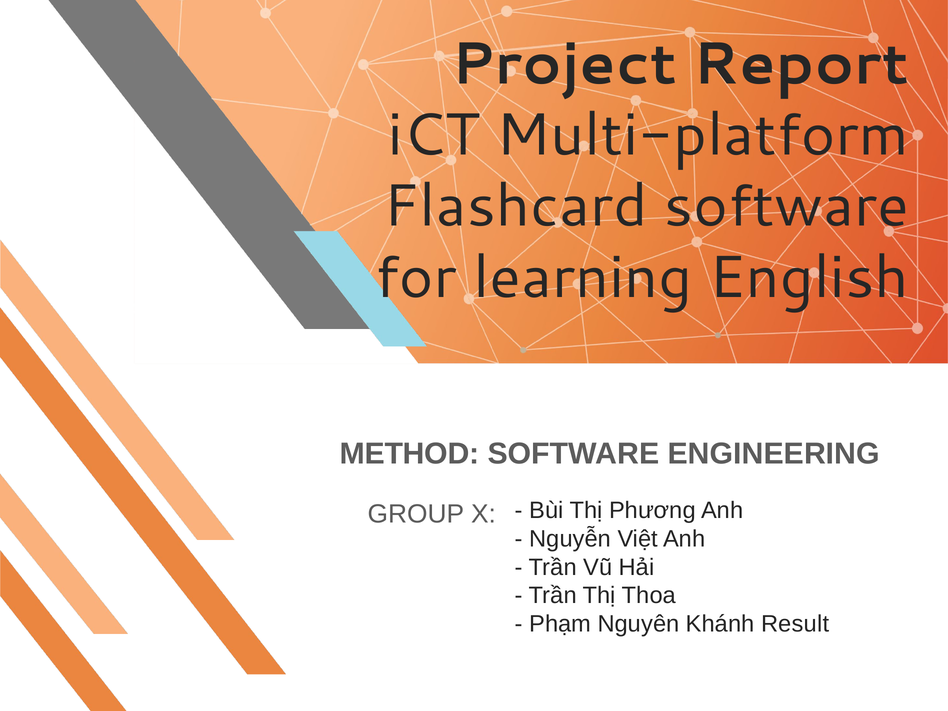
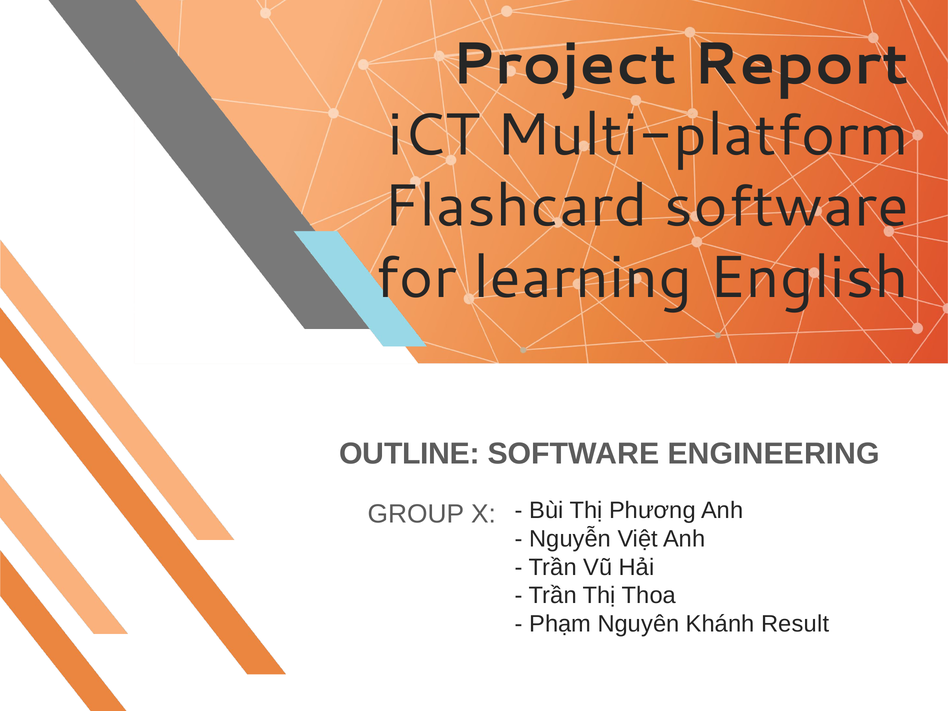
METHOD: METHOD -> OUTLINE (410, 454)
